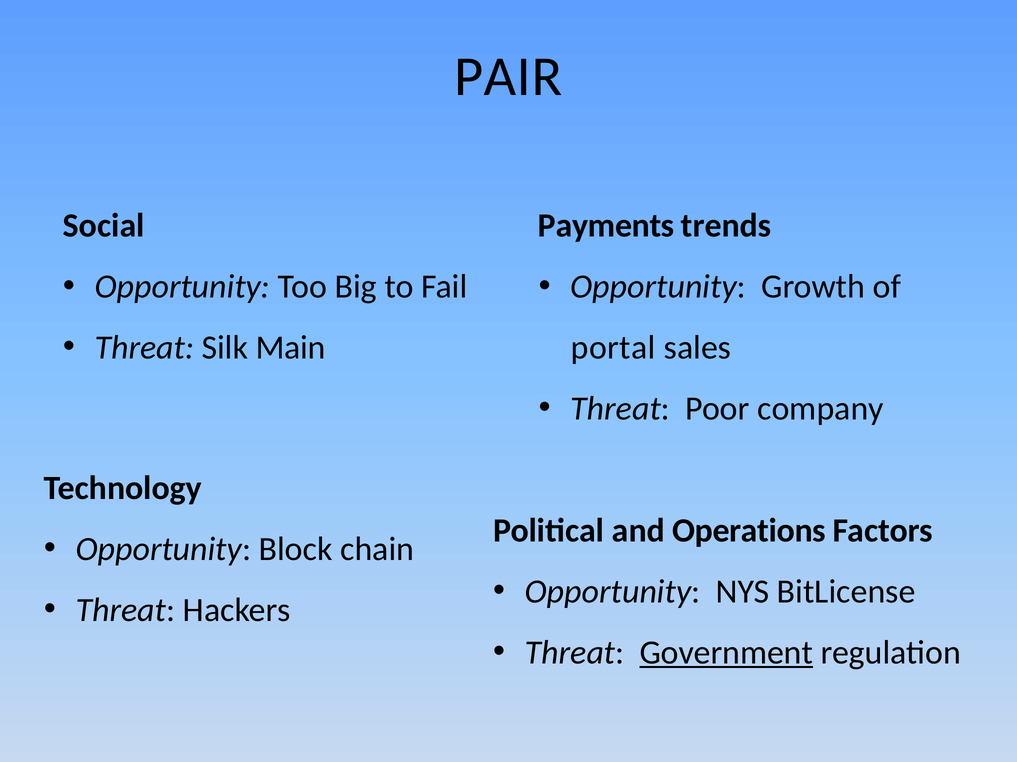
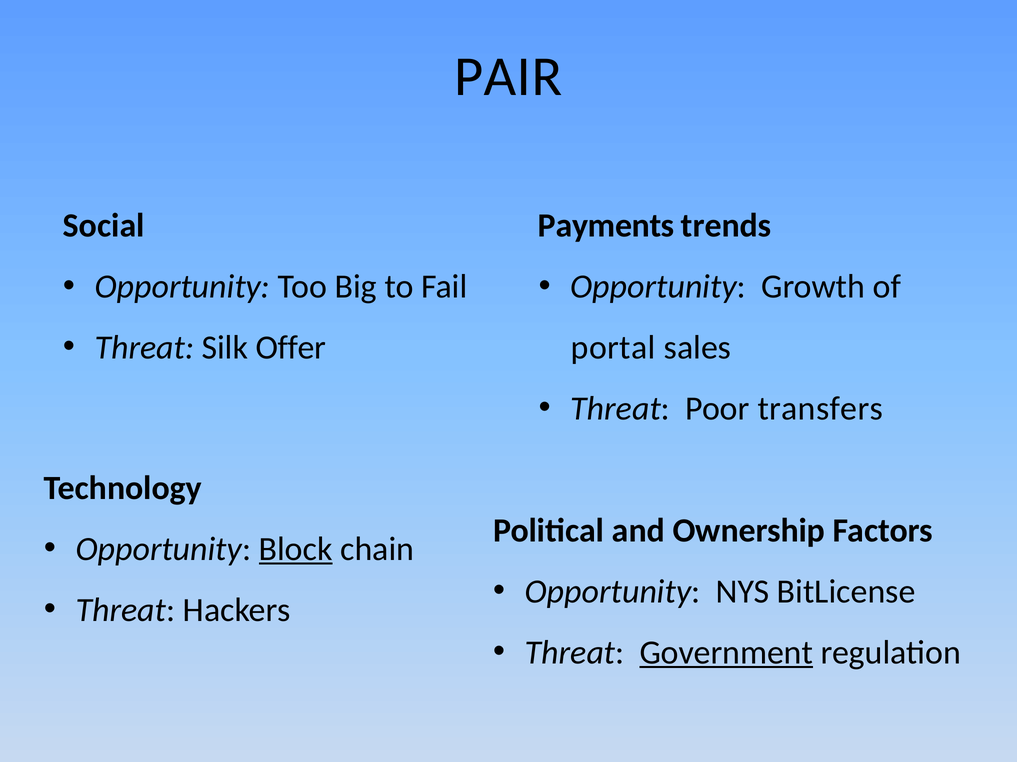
Main: Main -> Offer (291, 348)
company: company -> transfers (820, 409)
Operations: Operations -> Ownership (749, 531)
Block underline: none -> present (296, 550)
